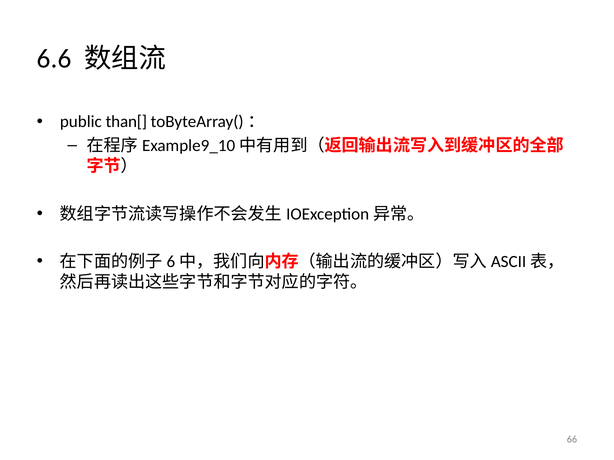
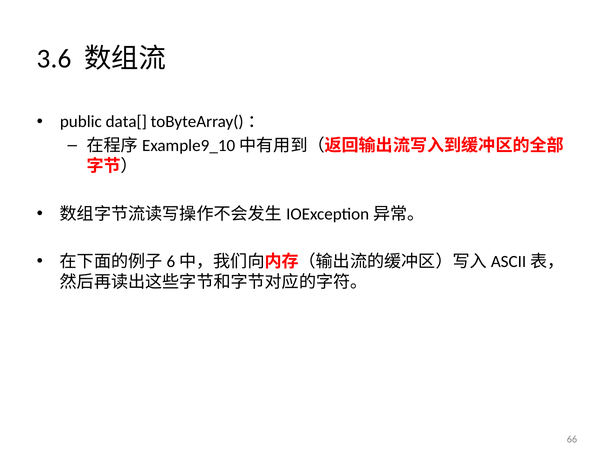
6.6: 6.6 -> 3.6 (54, 59)
than[: than[ -> data[ (126, 122)
